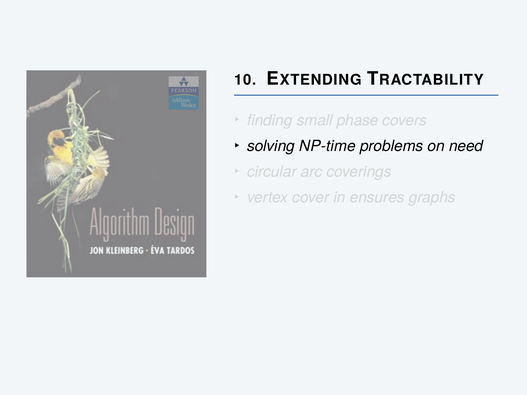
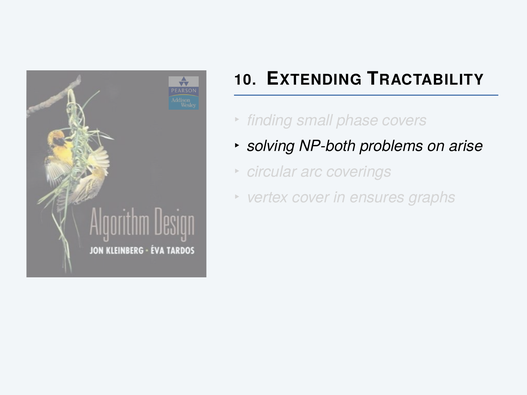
NP-time: NP-time -> NP-both (327, 146)
need: need -> arise (466, 146)
